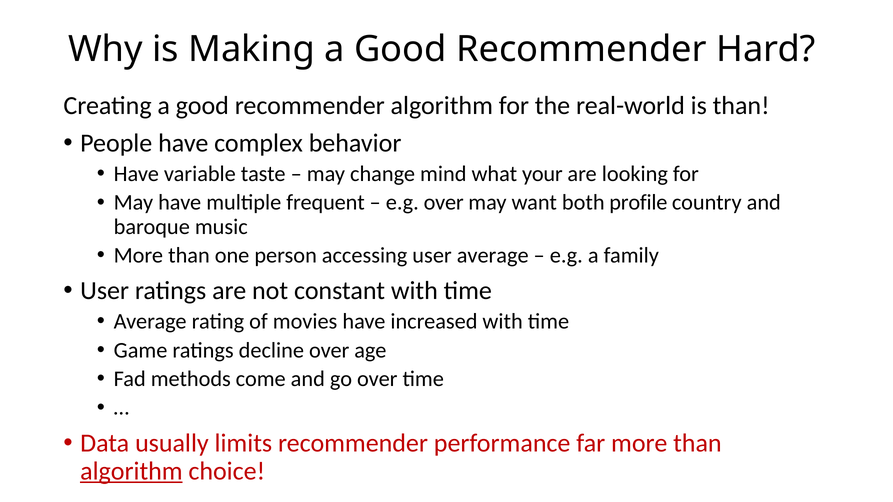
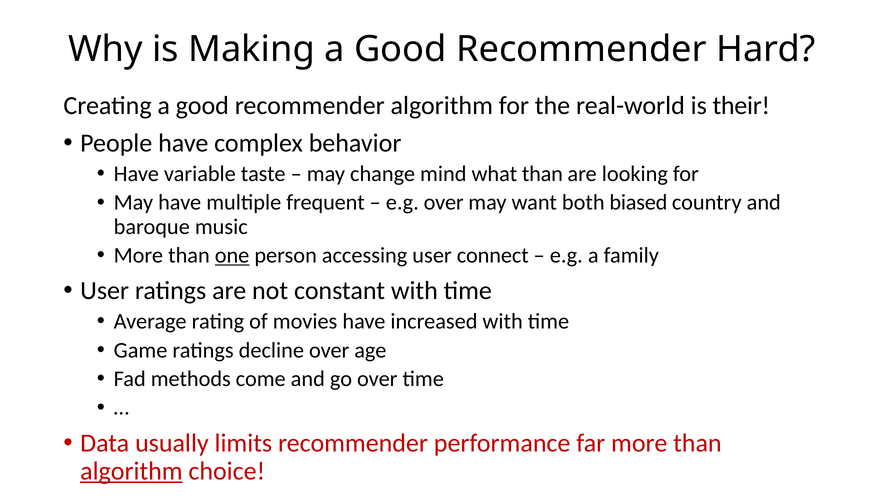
is than: than -> their (741, 106)
what your: your -> than (542, 174)
profile: profile -> biased (638, 203)
one underline: none -> present (232, 256)
user average: average -> connect (493, 256)
